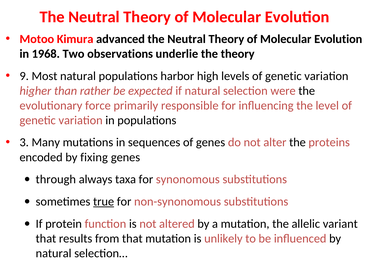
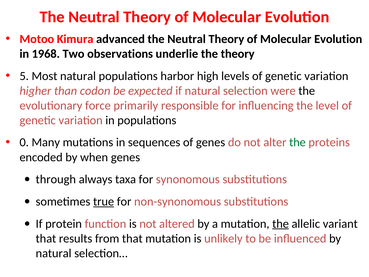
9: 9 -> 5 (24, 76)
rather: rather -> codon (95, 91)
3: 3 -> 0 (24, 142)
the colour: black -> green (297, 142)
fixing: fixing -> when (94, 157)
the underline: none -> present (281, 223)
